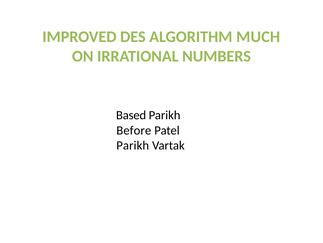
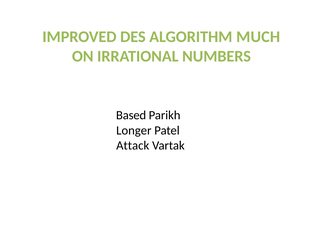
Before: Before -> Longer (134, 130)
Parikh: Parikh -> Attack (133, 145)
